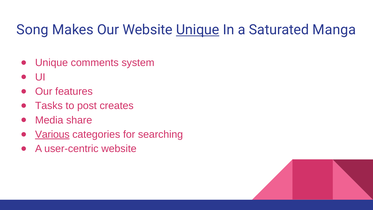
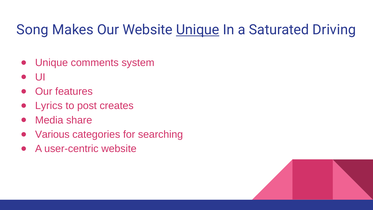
Manga: Manga -> Driving (334, 30)
Tasks: Tasks -> Lyrics (49, 106)
Various underline: present -> none (52, 134)
